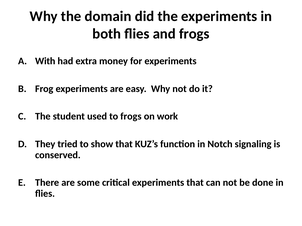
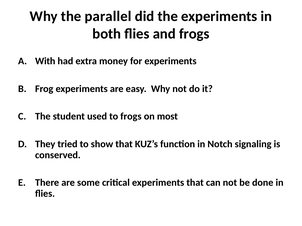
domain: domain -> parallel (108, 16)
work: work -> most (167, 117)
